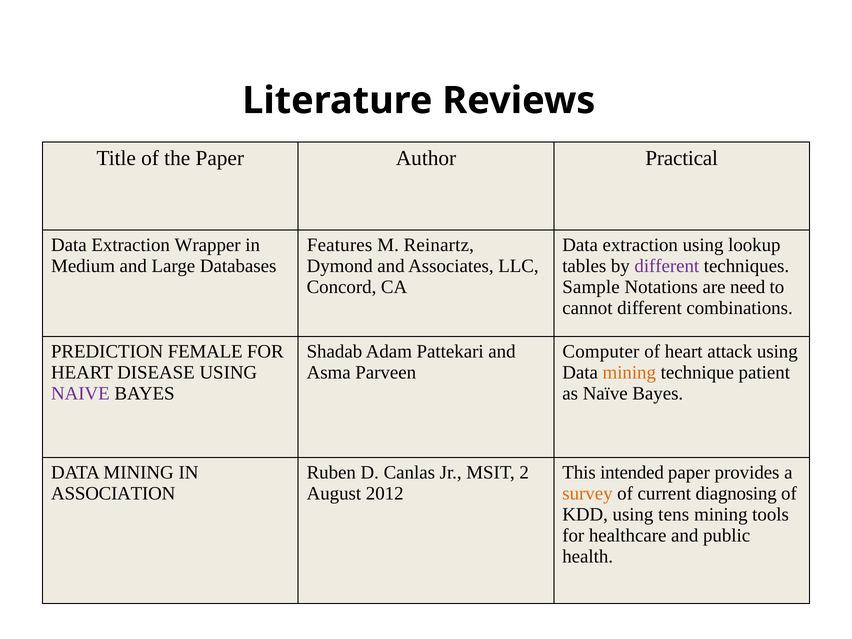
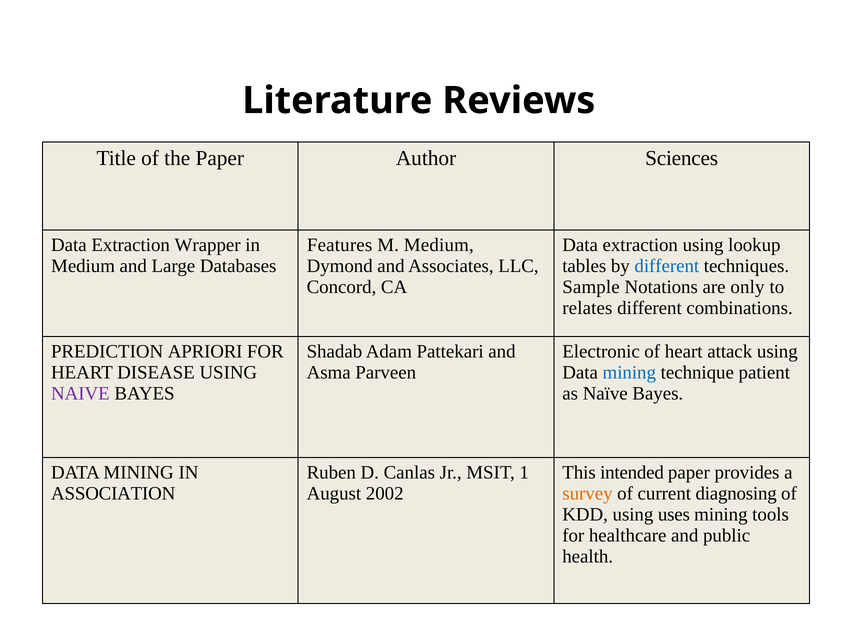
Practical: Practical -> Sciences (682, 158)
M Reinartz: Reinartz -> Medium (439, 245)
different colour: purple -> blue (667, 266)
need: need -> only (747, 287)
cannot: cannot -> relates (587, 308)
FEMALE: FEMALE -> APRIORI (205, 352)
Computer: Computer -> Electronic (601, 352)
mining colour: orange -> blue (629, 373)
2: 2 -> 1 (524, 472)
2012: 2012 -> 2002 (385, 493)
tens: tens -> uses (674, 514)
